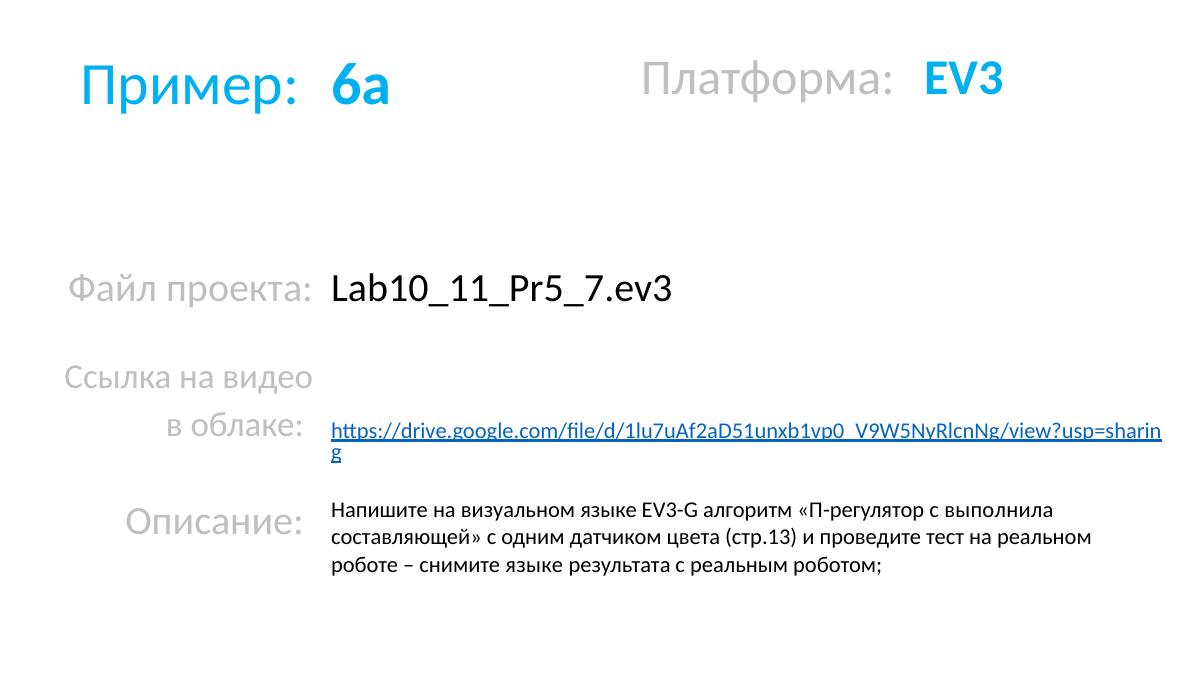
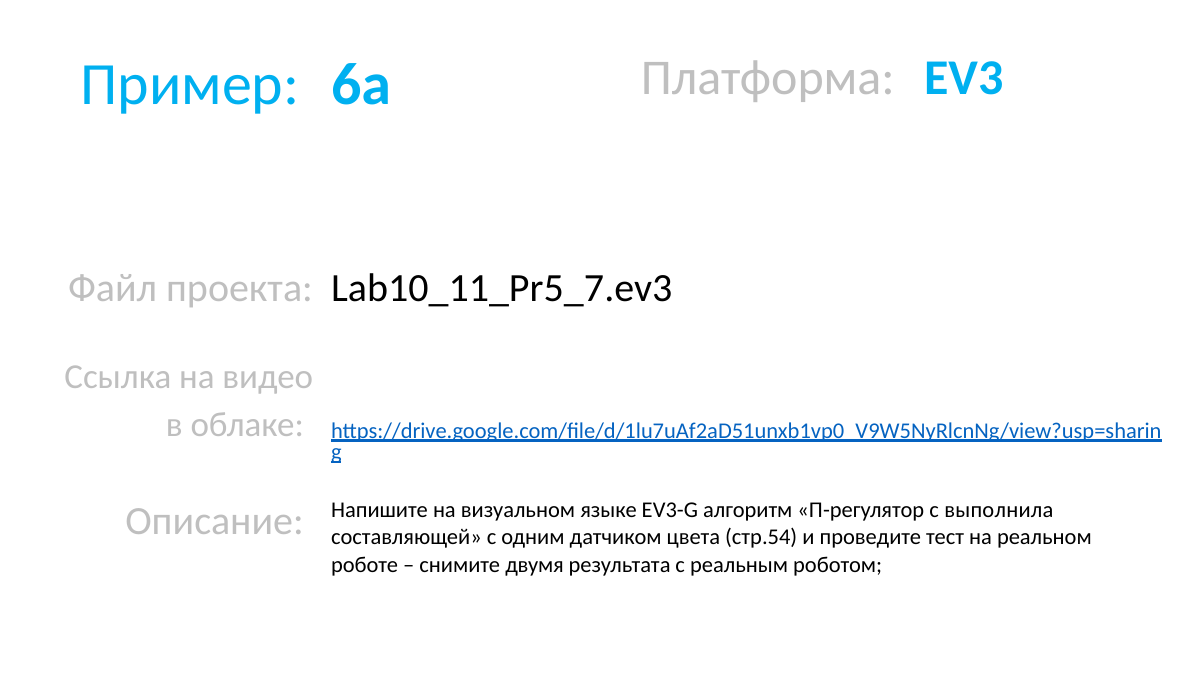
стр.13: стр.13 -> стр.54 (761, 537)
снимите языке: языке -> двумя (535, 565)
